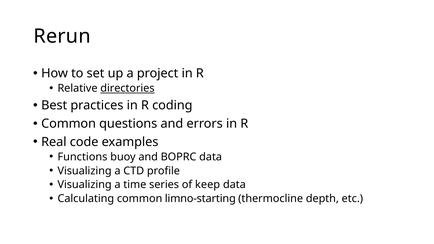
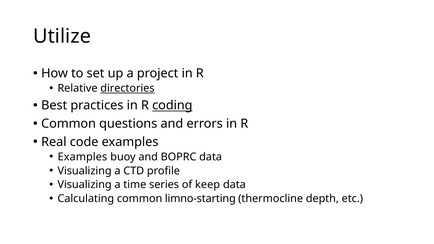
Rerun: Rerun -> Utilize (62, 36)
coding underline: none -> present (172, 106)
Functions: Functions -> Examples (82, 157)
